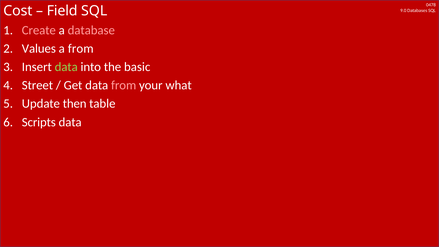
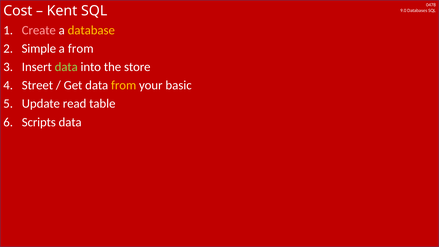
Field: Field -> Kent (62, 11)
database colour: pink -> yellow (91, 30)
Values: Values -> Simple (39, 49)
basic: basic -> store (137, 67)
from colour: pink -> yellow (124, 85)
what: what -> basic (179, 85)
then: then -> read (75, 104)
